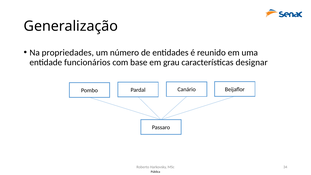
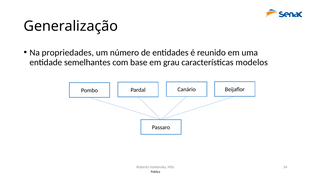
funcionários: funcionários -> semelhantes (87, 62)
designar: designar -> modelos (252, 62)
